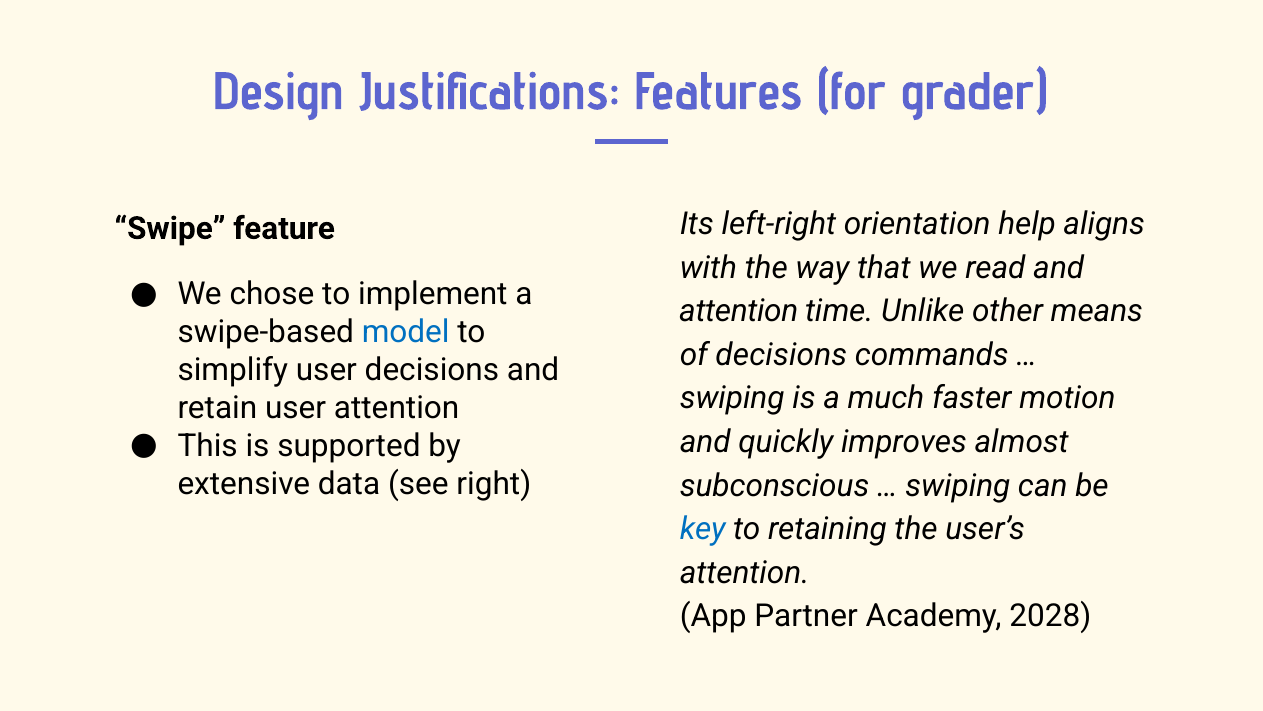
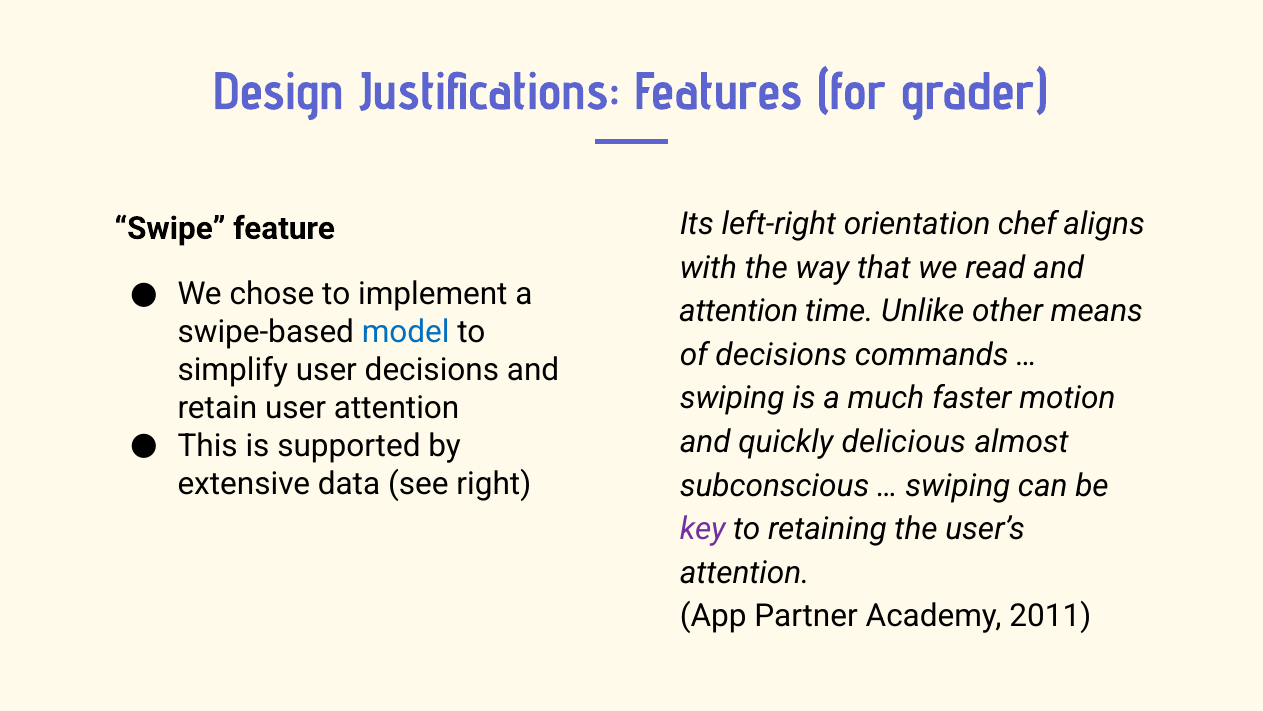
help: help -> chef (1027, 224)
improves: improves -> delicious (904, 442)
key colour: blue -> purple (703, 529)
2028: 2028 -> 2011 (1050, 616)
